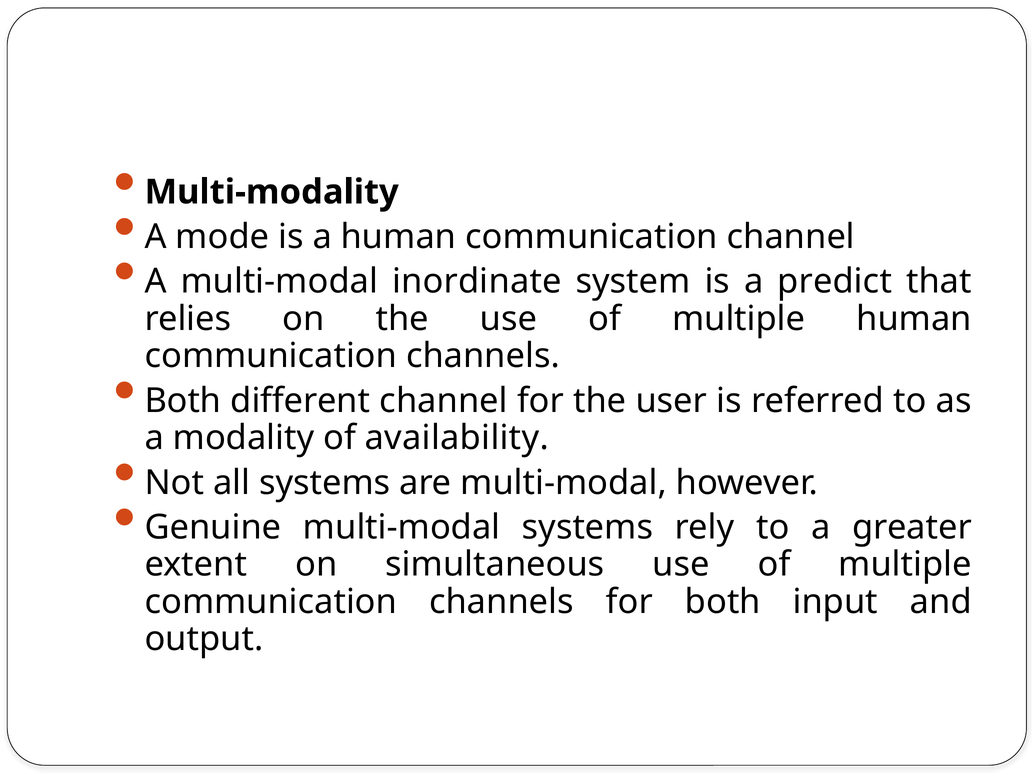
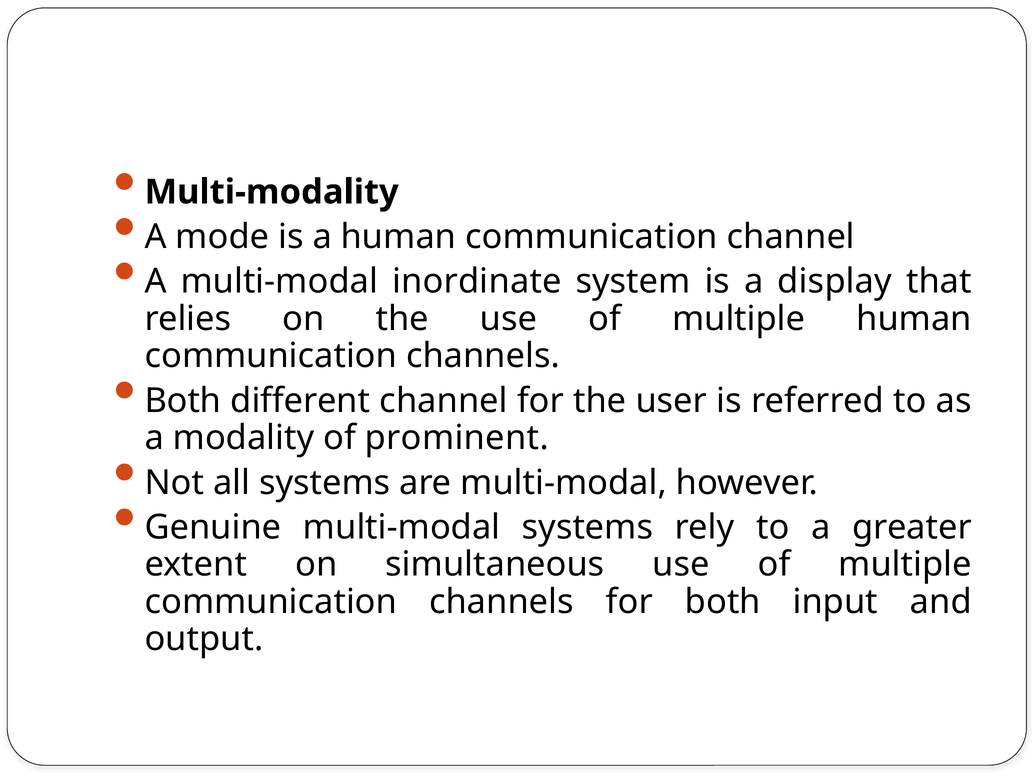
predict: predict -> display (835, 281)
availability: availability -> prominent (457, 438)
